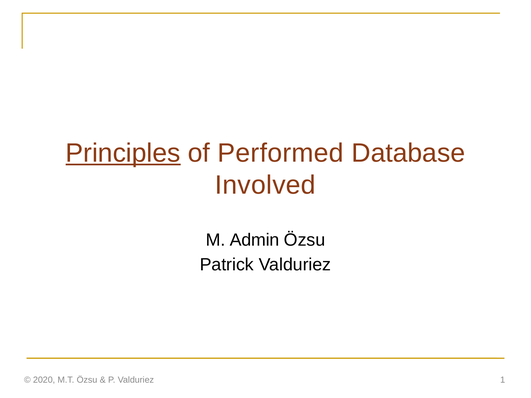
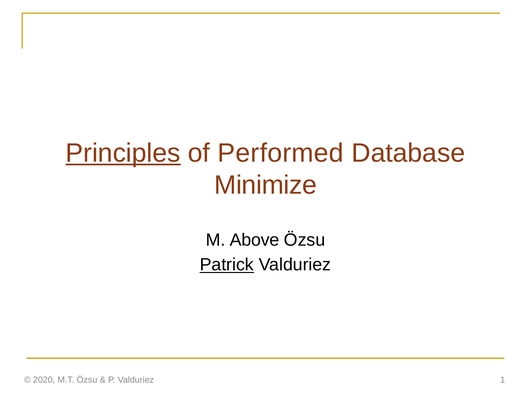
Involved: Involved -> Minimize (266, 185)
Admin: Admin -> Above (255, 240)
Patrick underline: none -> present (227, 265)
